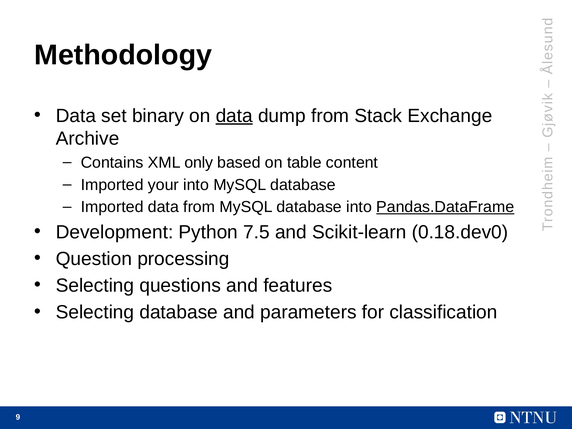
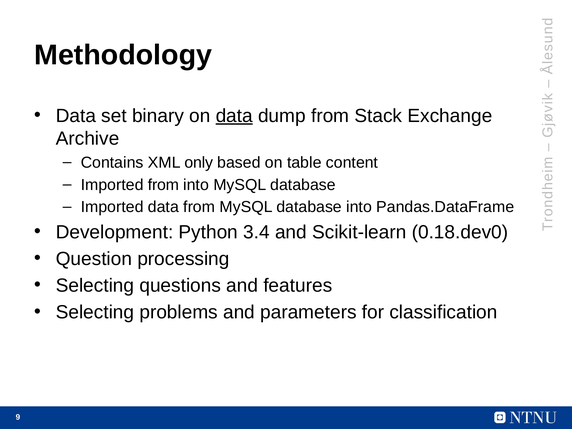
Imported your: your -> from (163, 185)
Pandas.DataFrame underline: present -> none (445, 207)
7.5: 7.5 -> 3.4 (256, 232)
Selecting database: database -> problems (179, 312)
